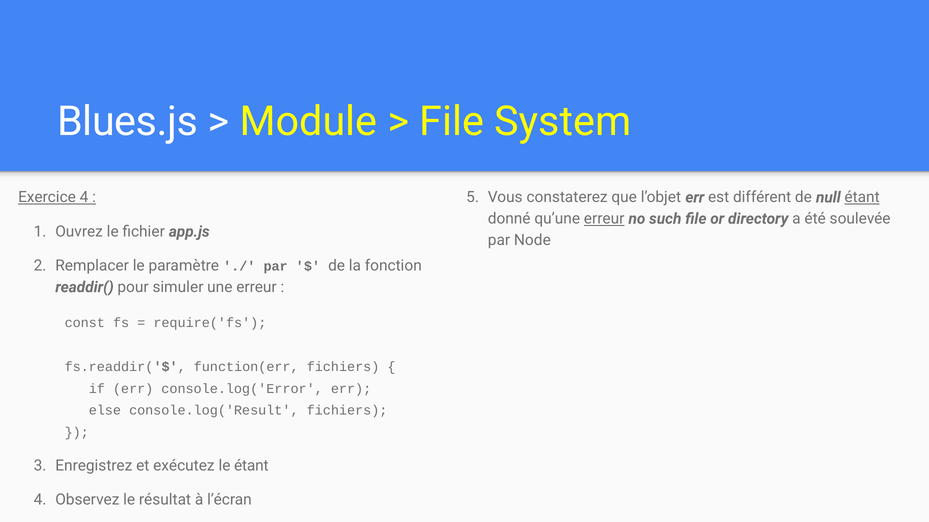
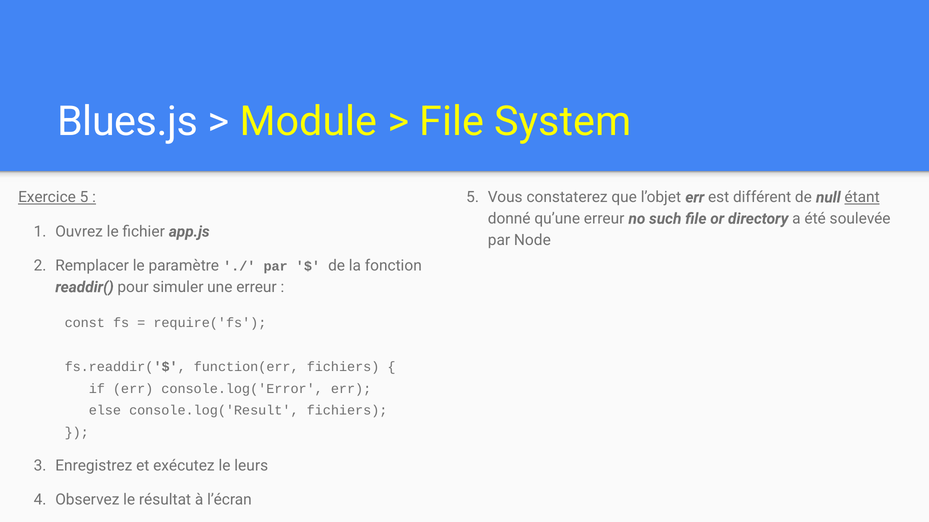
Exercice 4: 4 -> 5 (84, 198)
erreur underline: present -> none (604, 219)
le étant: étant -> leurs (251, 466)
